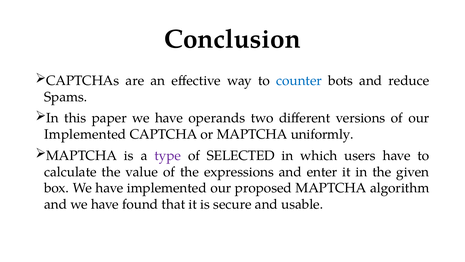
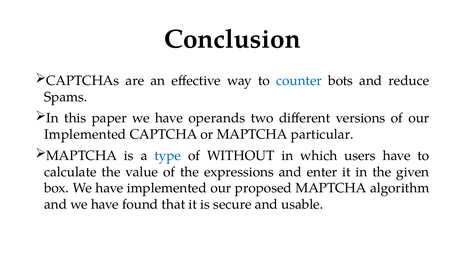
uniformly: uniformly -> particular (322, 134)
type colour: purple -> blue (168, 155)
SELECTED: SELECTED -> WITHOUT (241, 155)
